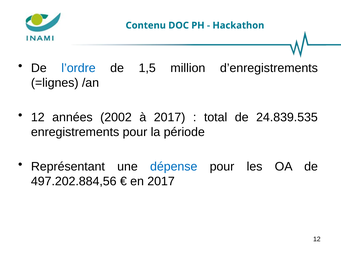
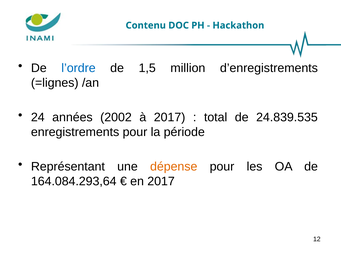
12: 12 -> 24 (38, 117)
dépense colour: blue -> orange (174, 166)
497.202.884,56: 497.202.884,56 -> 164.084.293,64 (74, 181)
